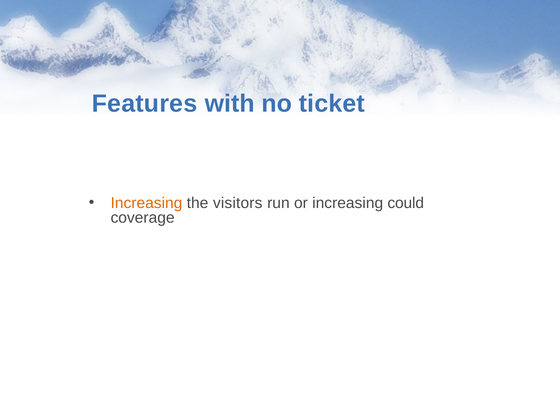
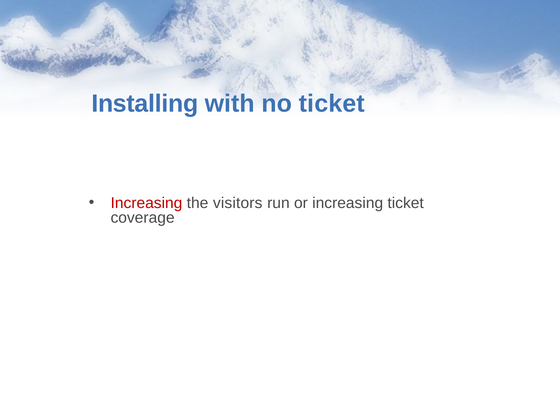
Features: Features -> Installing (145, 104)
Increasing colour: orange -> red (146, 203)
increasing could: could -> ticket (406, 203)
